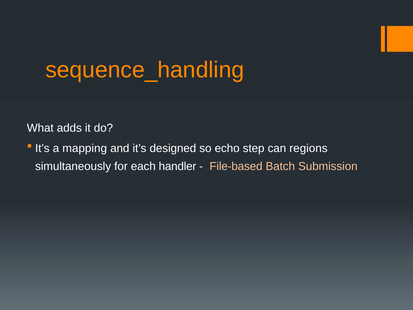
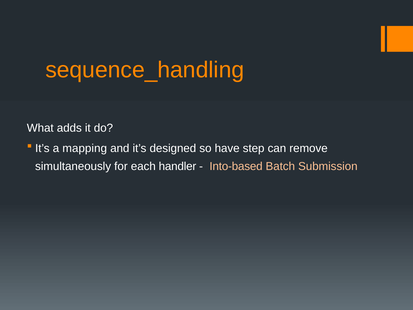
echo: echo -> have (227, 148)
regions: regions -> remove (309, 148)
File-based: File-based -> Into-based (236, 166)
